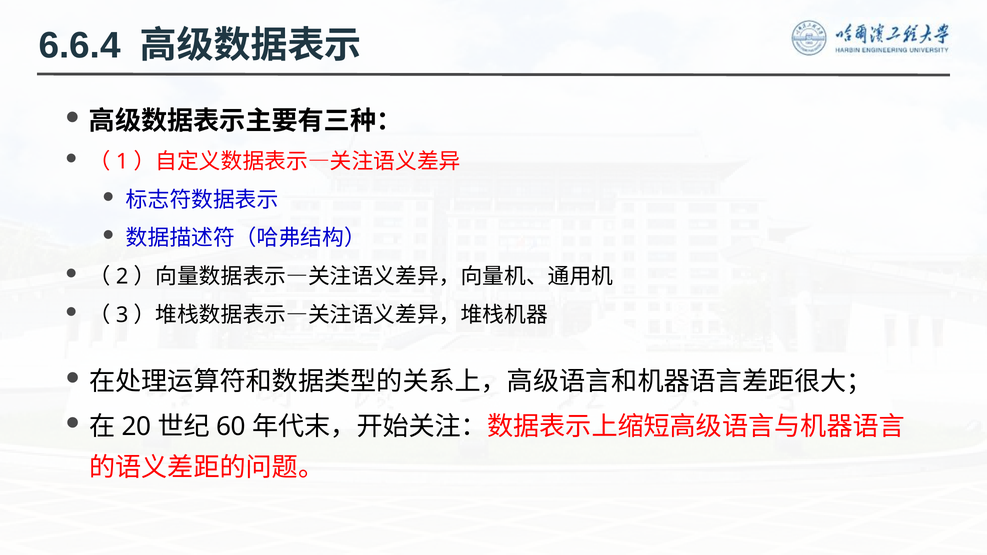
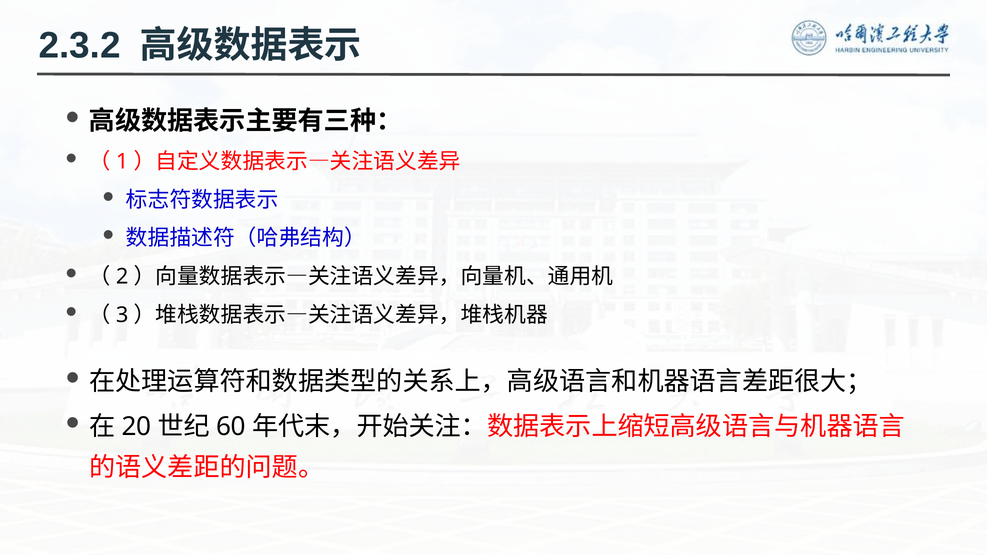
6.6.4: 6.6.4 -> 2.3.2 (80, 46)
